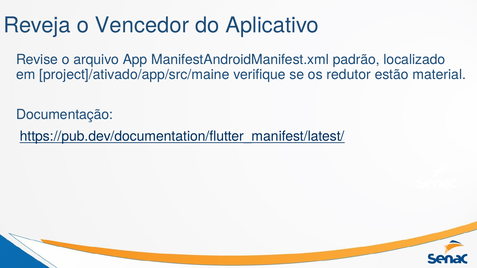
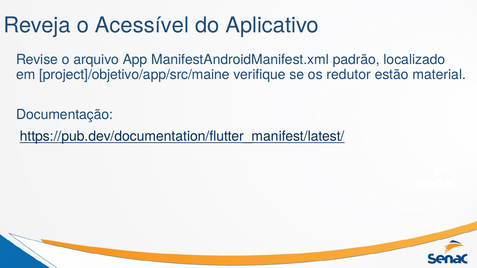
Vencedor: Vencedor -> Acessível (142, 25)
project]/ativado/app/src/maine: project]/ativado/app/src/maine -> project]/objetivo/app/src/maine (134, 75)
